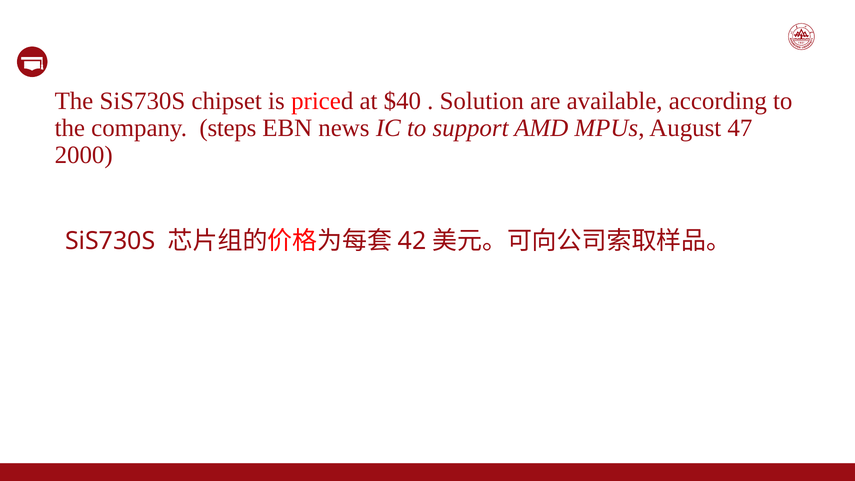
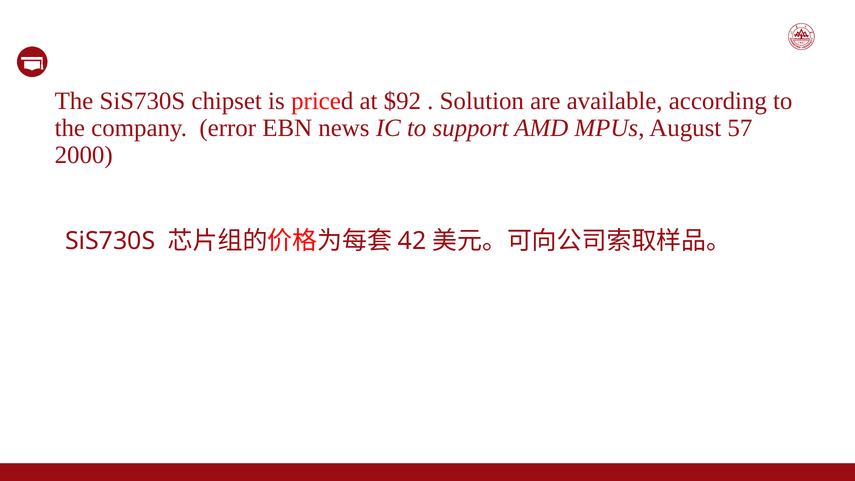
$40: $40 -> $92 (402, 101)
steps: steps -> error (228, 128)
47: 47 -> 57 (740, 128)
